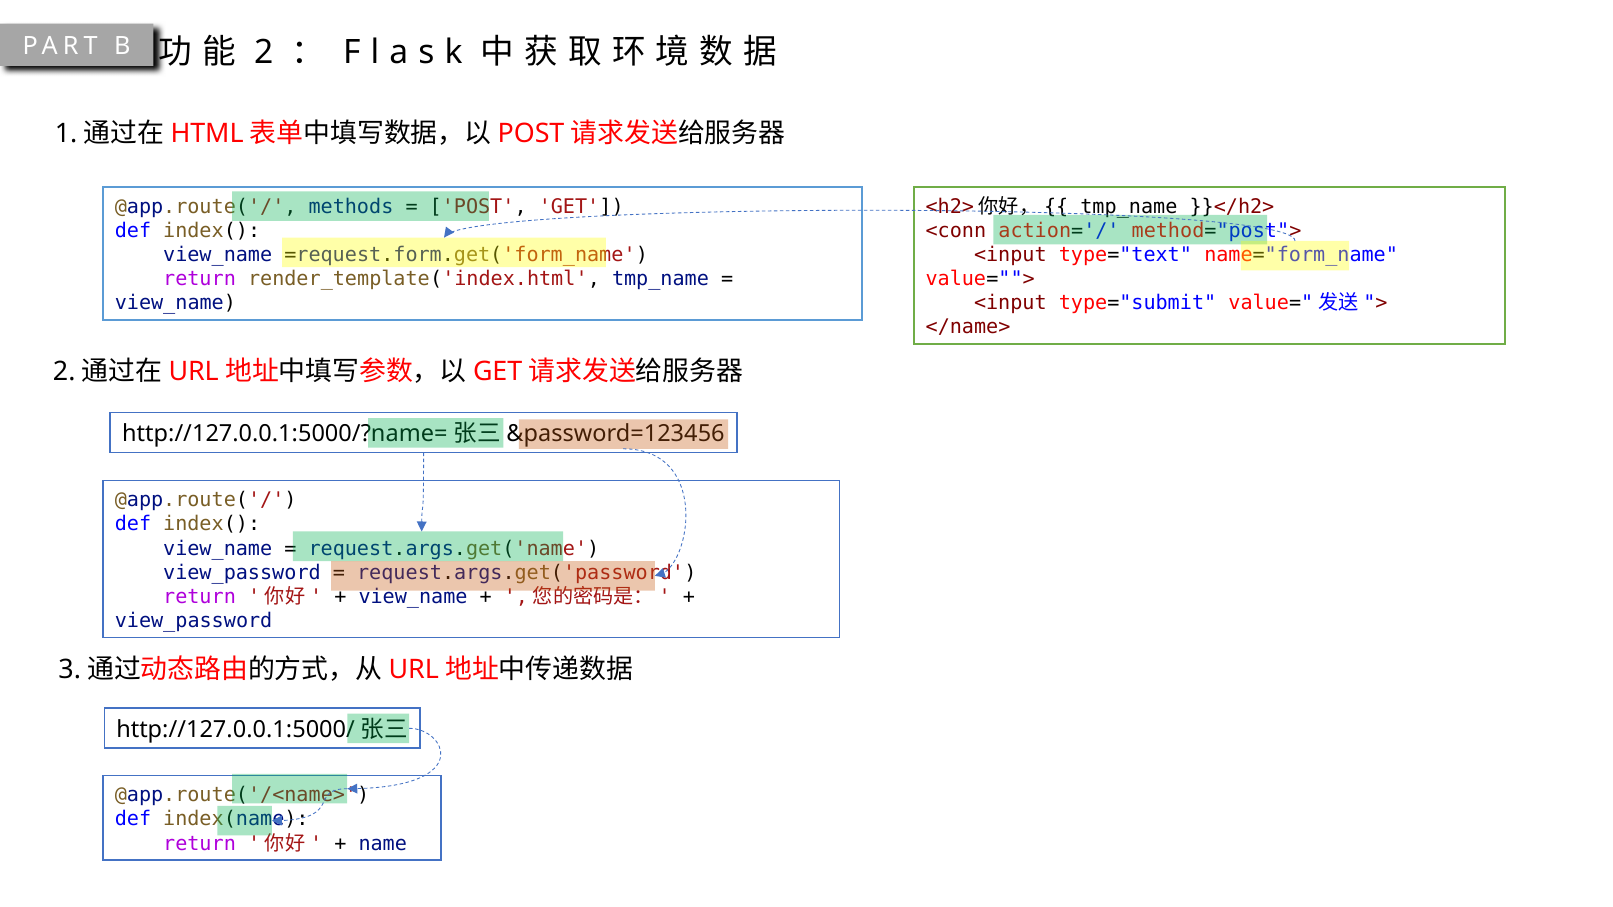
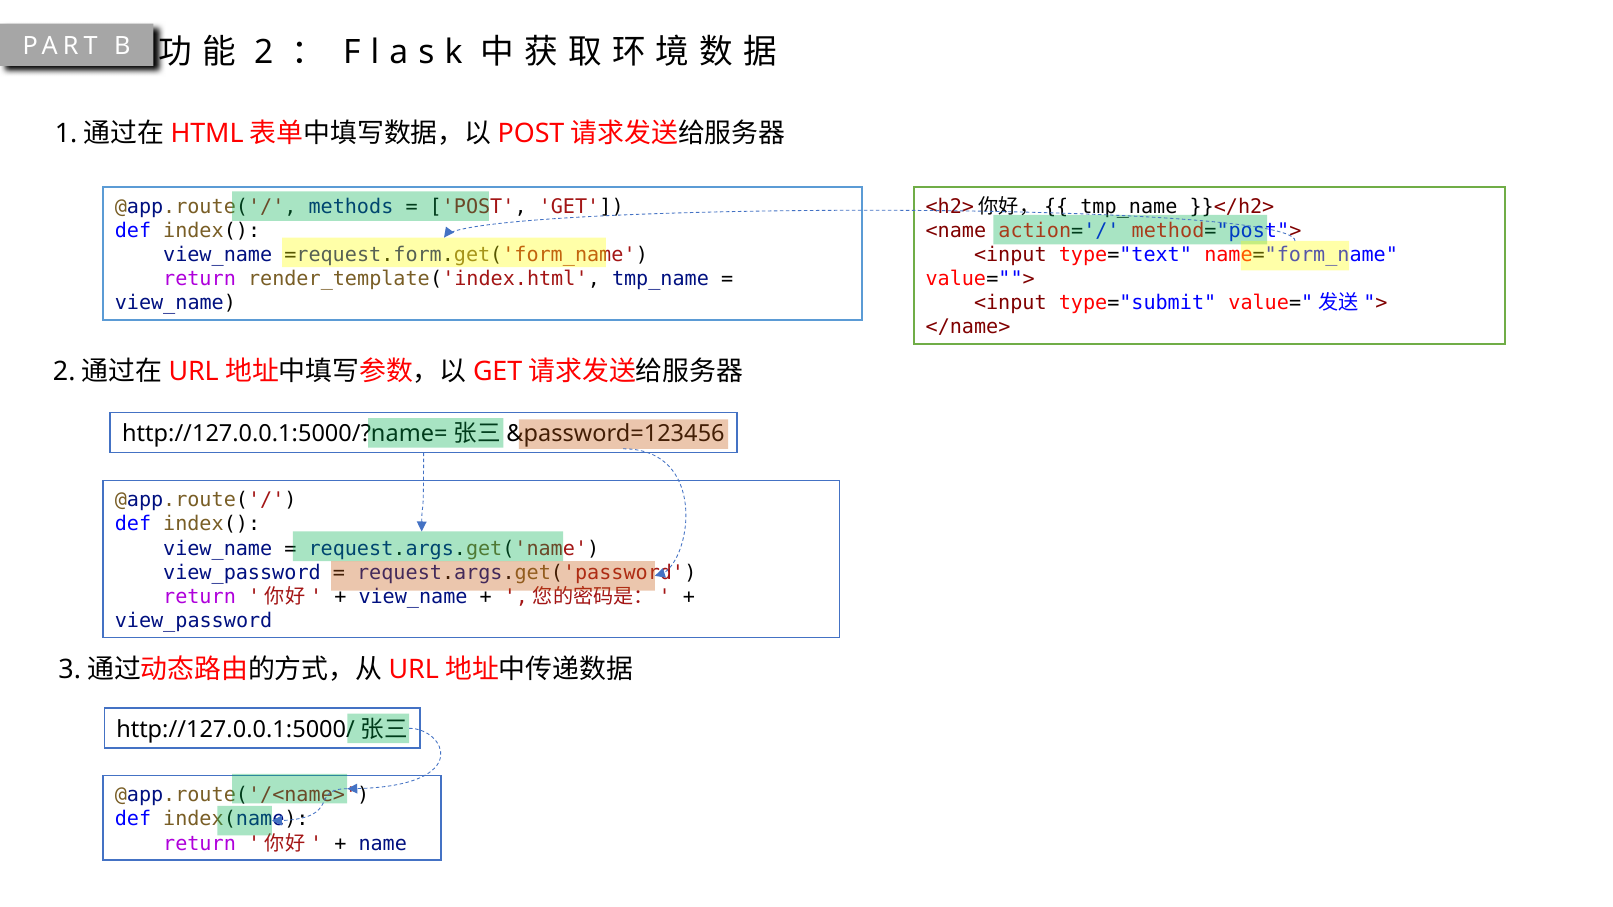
<conn: <conn -> <name (956, 231)
